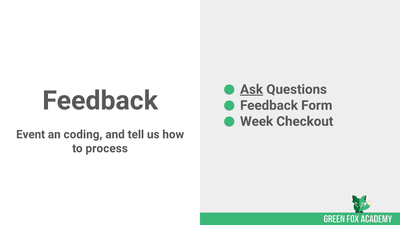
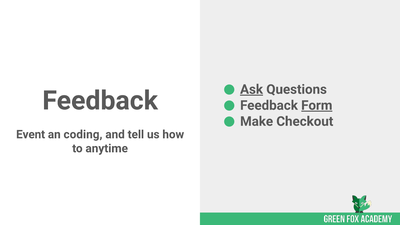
Form underline: none -> present (317, 105)
Week: Week -> Make (257, 121)
process: process -> anytime (107, 148)
